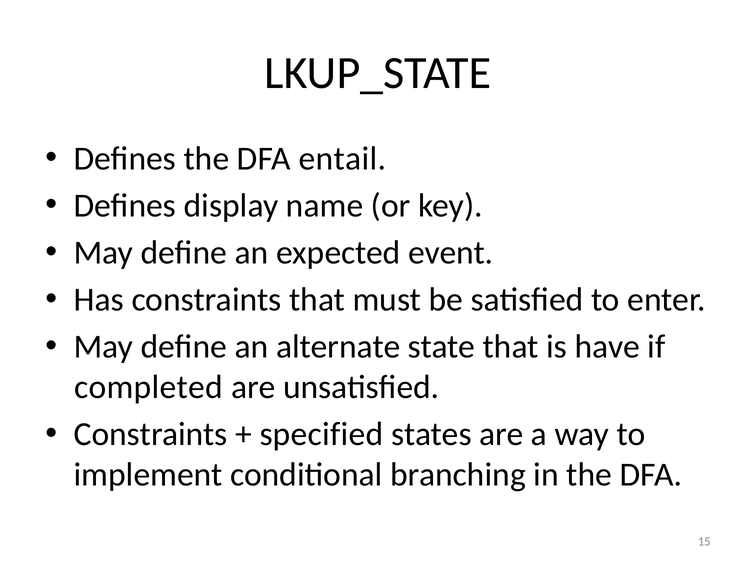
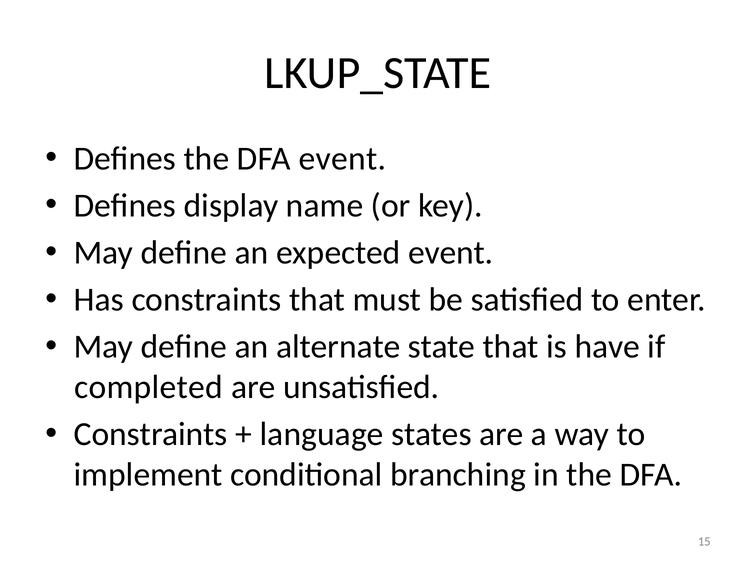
DFA entail: entail -> event (342, 159)
specified: specified -> language (322, 434)
